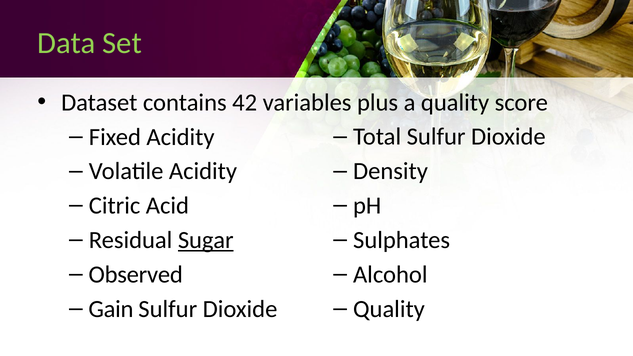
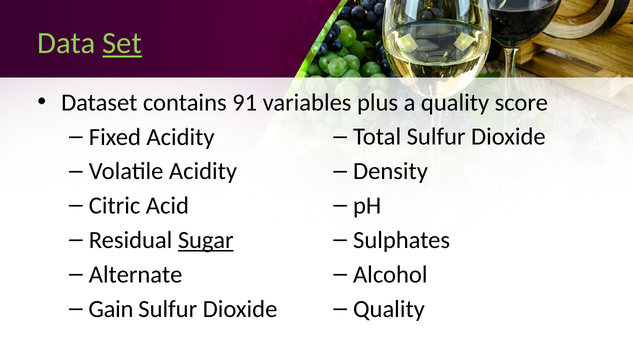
Set underline: none -> present (122, 43)
42: 42 -> 91 (245, 103)
Observed: Observed -> Alternate (136, 275)
